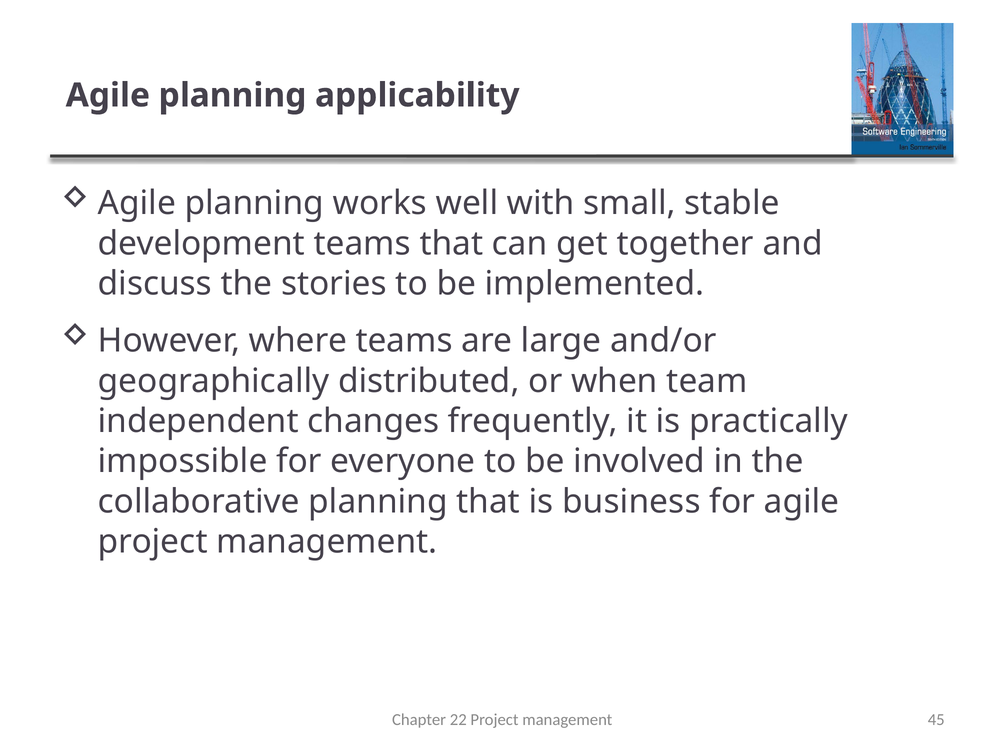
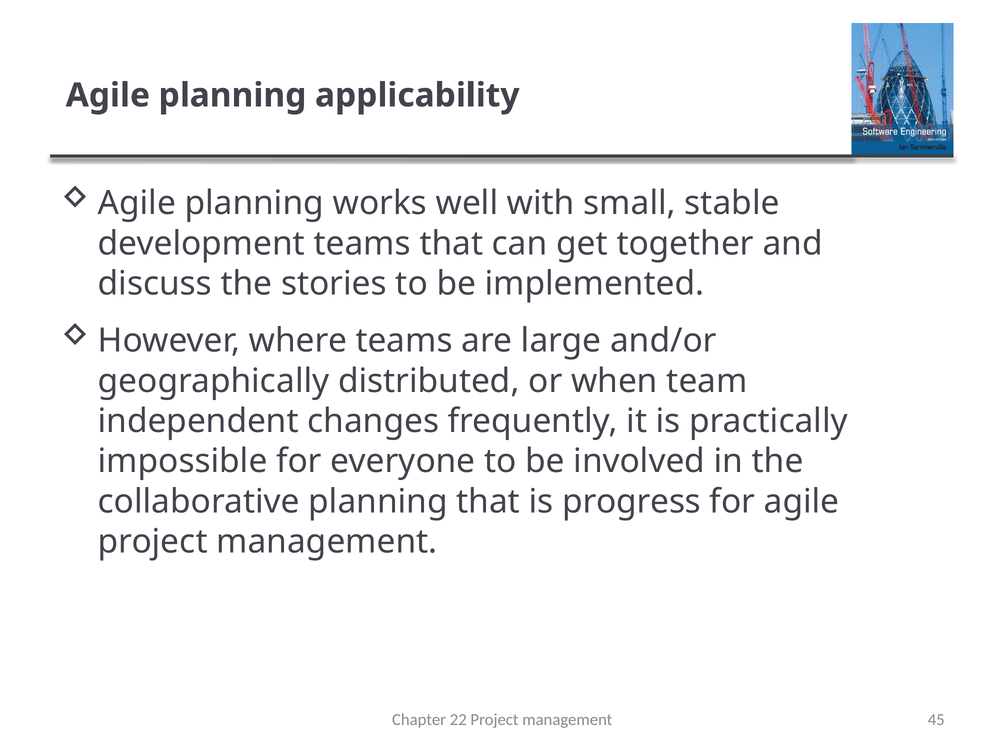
business: business -> progress (632, 501)
